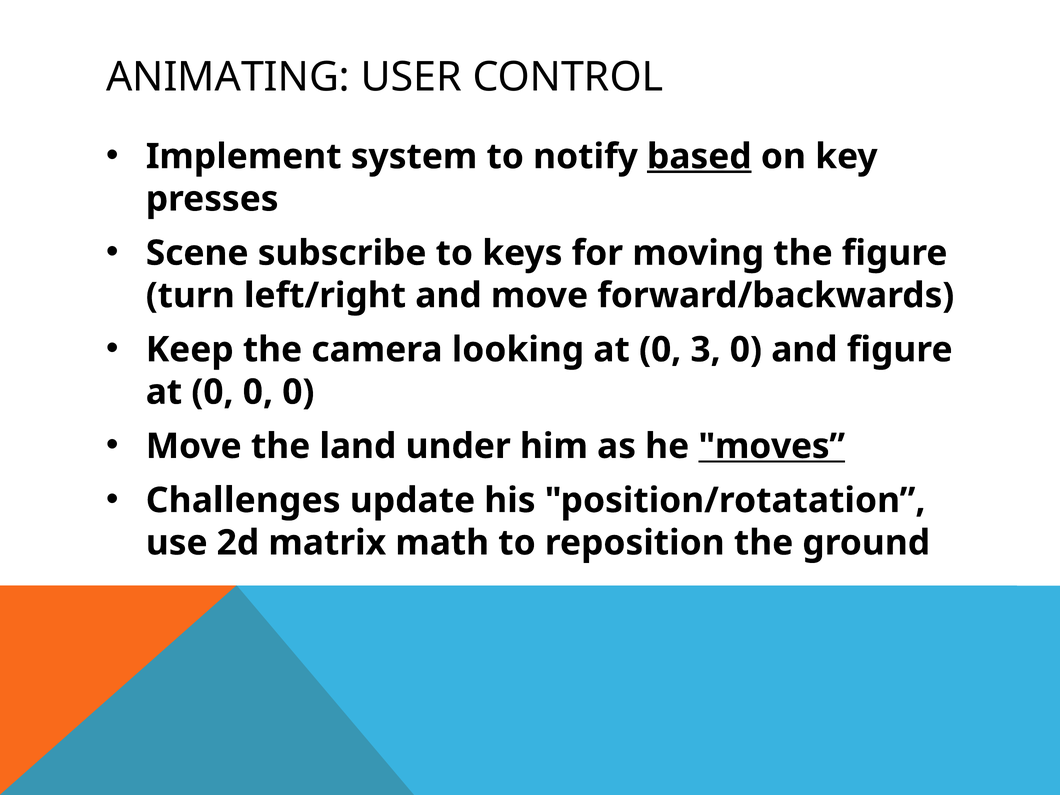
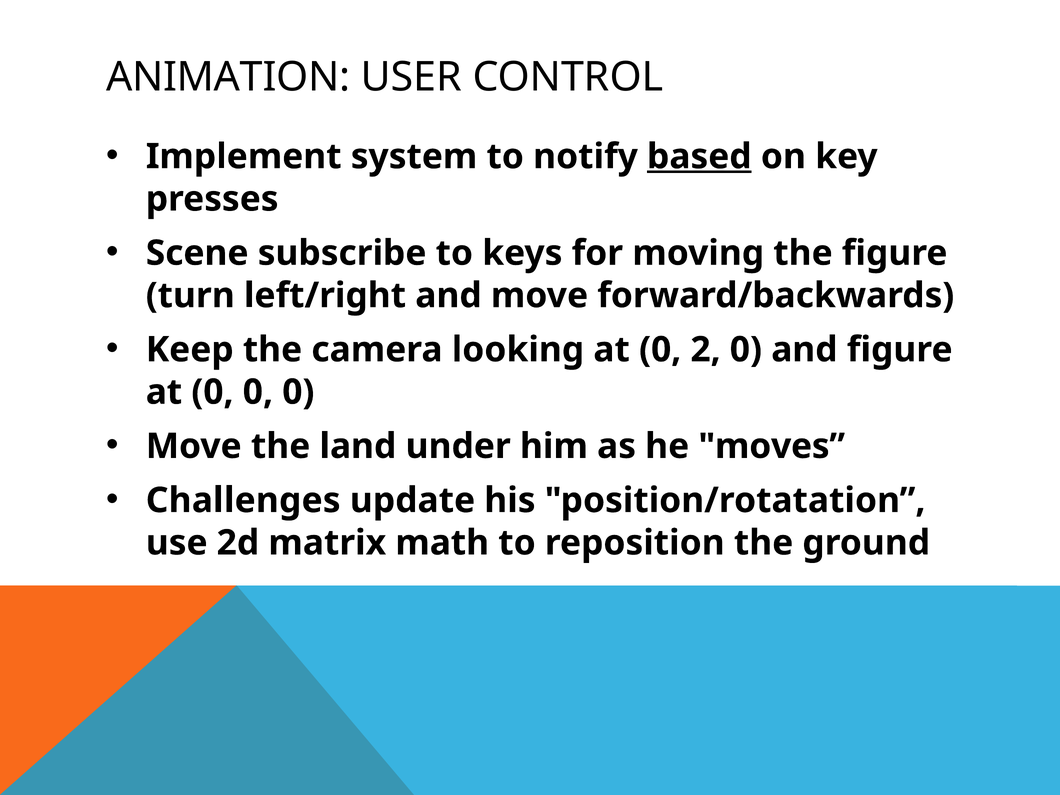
ANIMATING: ANIMATING -> ANIMATION (228, 77)
3: 3 -> 2 (706, 350)
moves underline: present -> none (772, 446)
